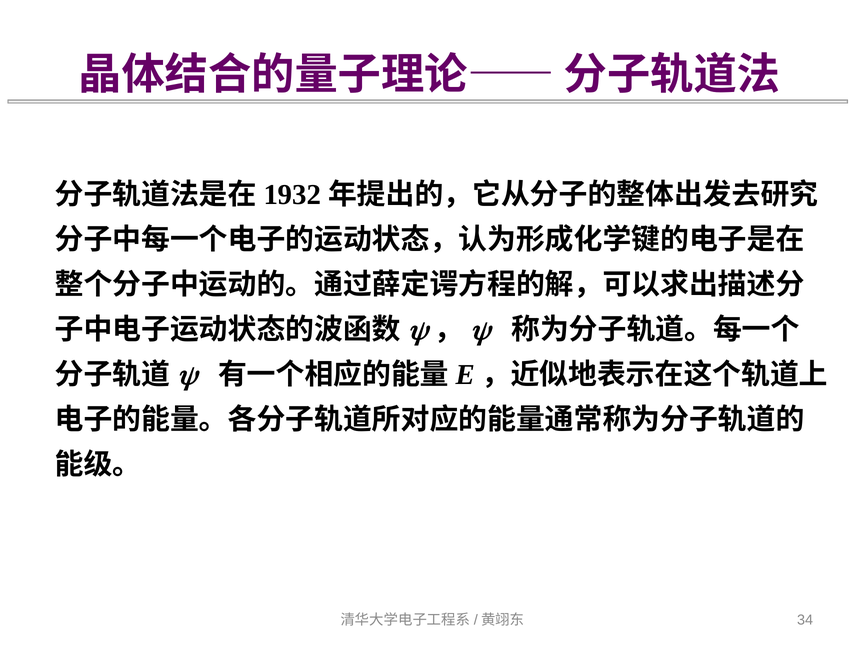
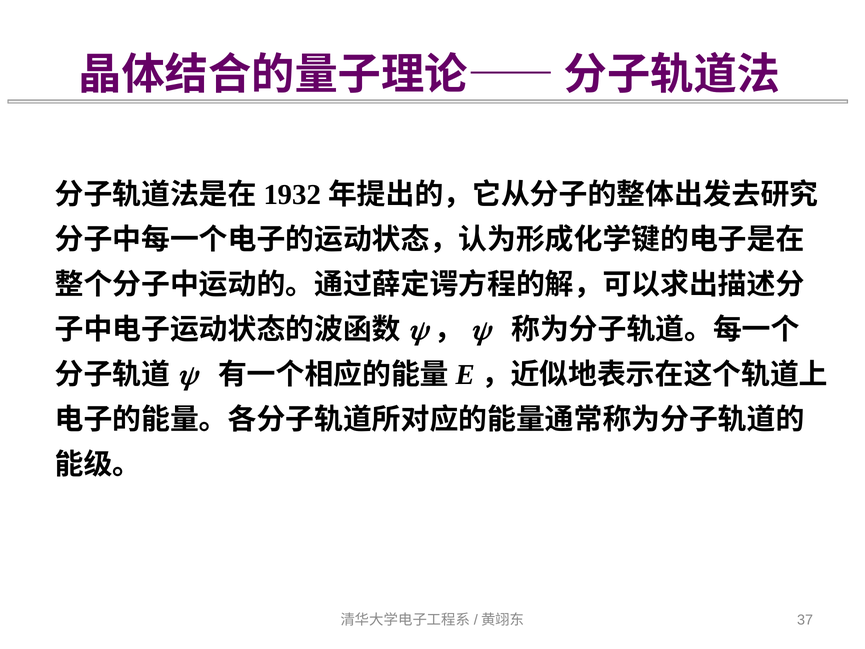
34: 34 -> 37 (805, 620)
